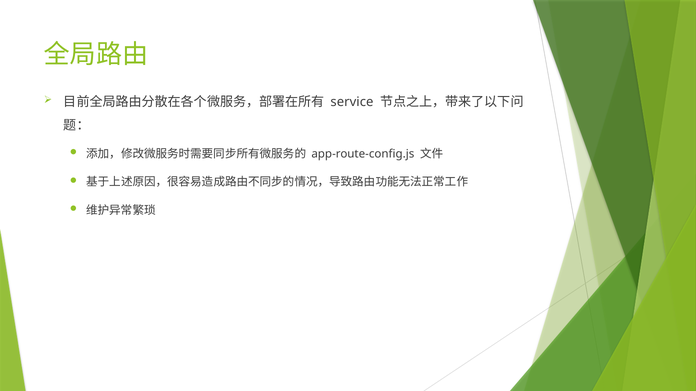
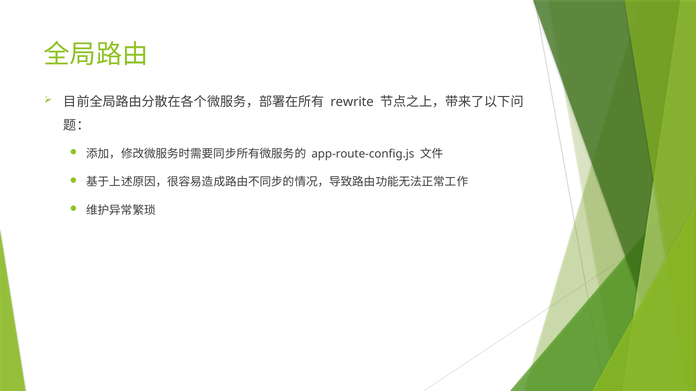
service: service -> rewrite (352, 102)
